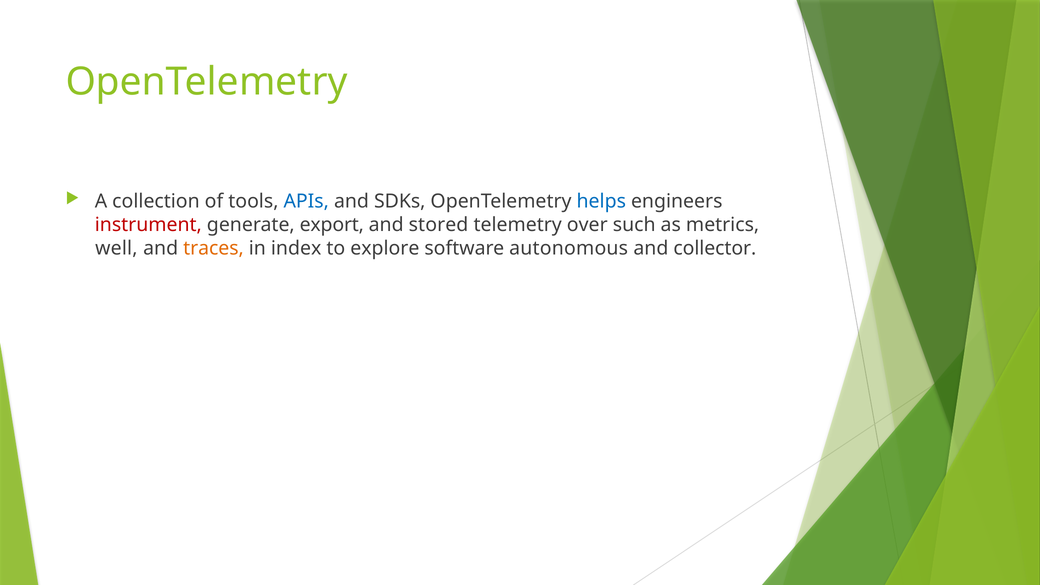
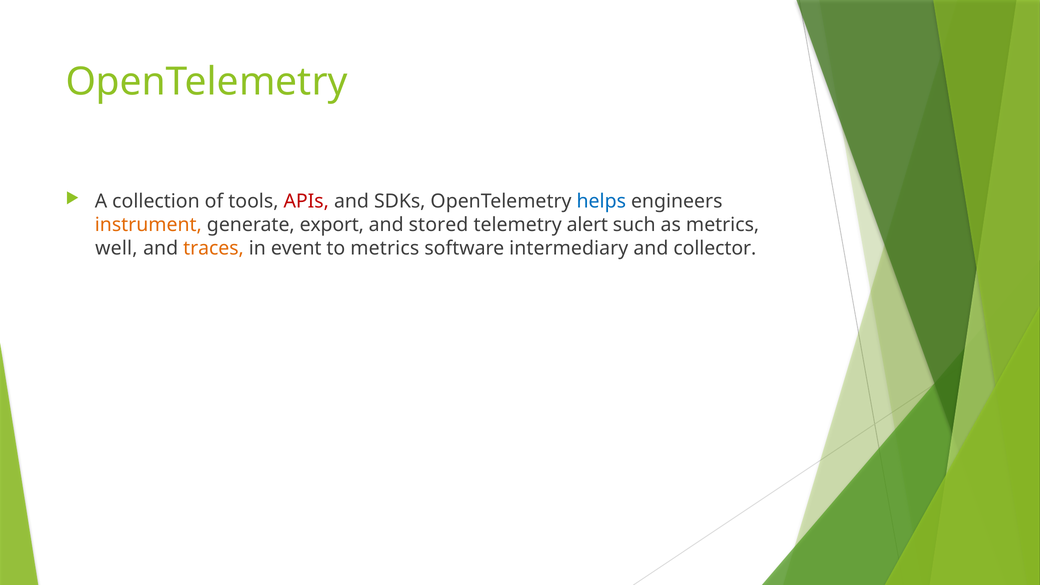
APIs colour: blue -> red (306, 201)
instrument colour: red -> orange (148, 225)
over: over -> alert (587, 225)
index: index -> event (296, 248)
to explore: explore -> metrics (385, 248)
autonomous: autonomous -> intermediary (569, 248)
